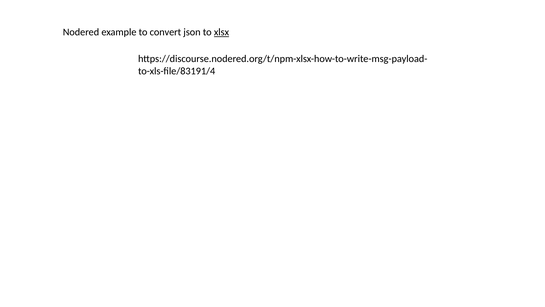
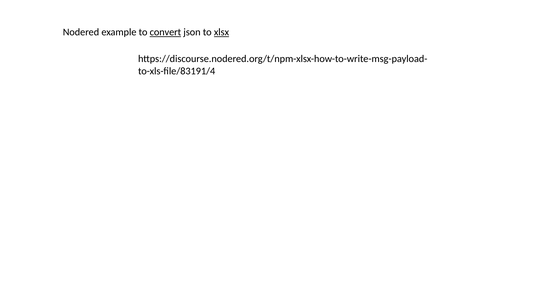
convert underline: none -> present (165, 32)
